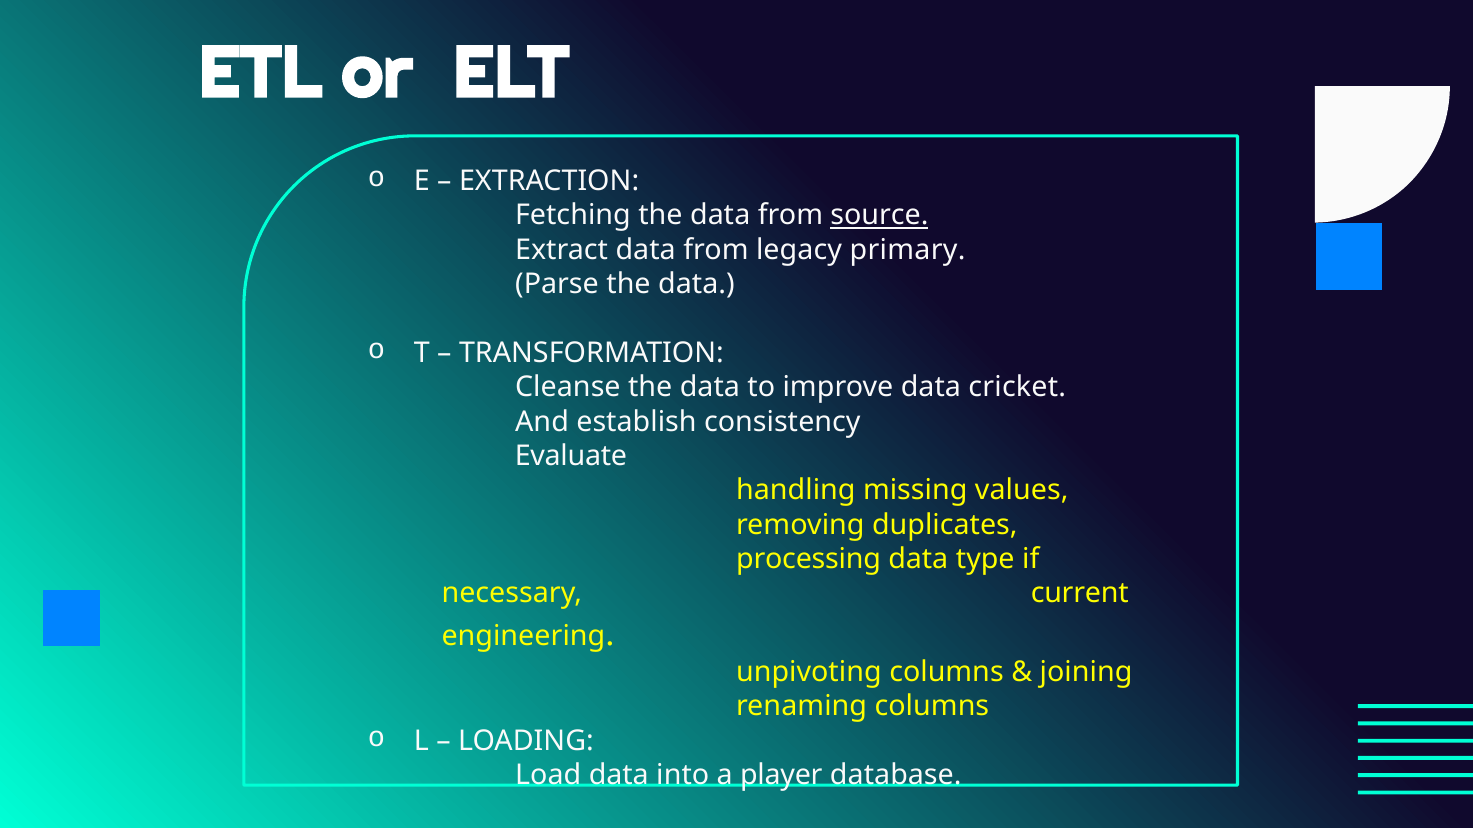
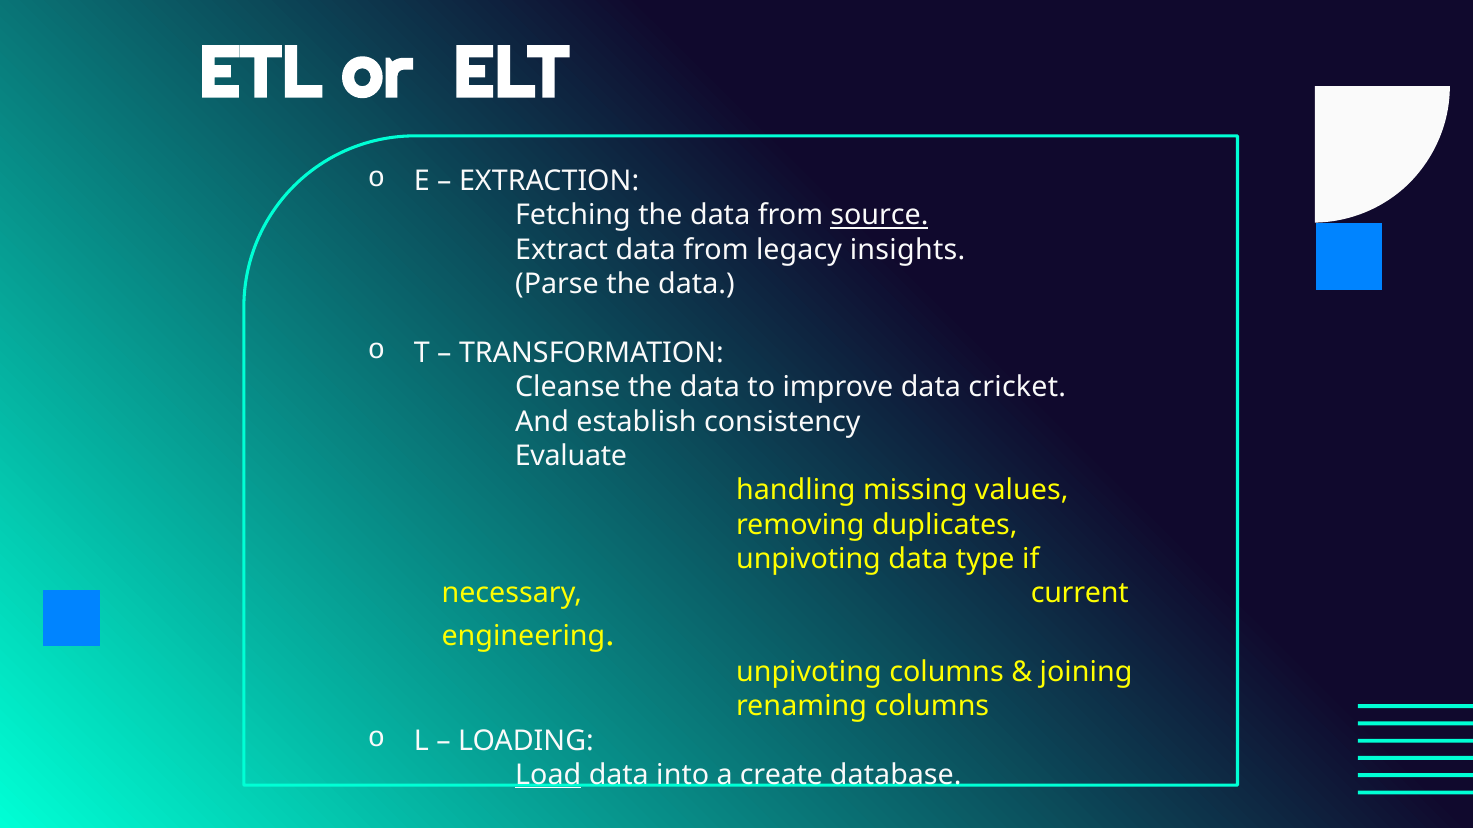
primary: primary -> insights (908, 250)
processing: processing -> unpivoting (808, 560)
Load underline: none -> present (548, 776)
player: player -> create (781, 776)
